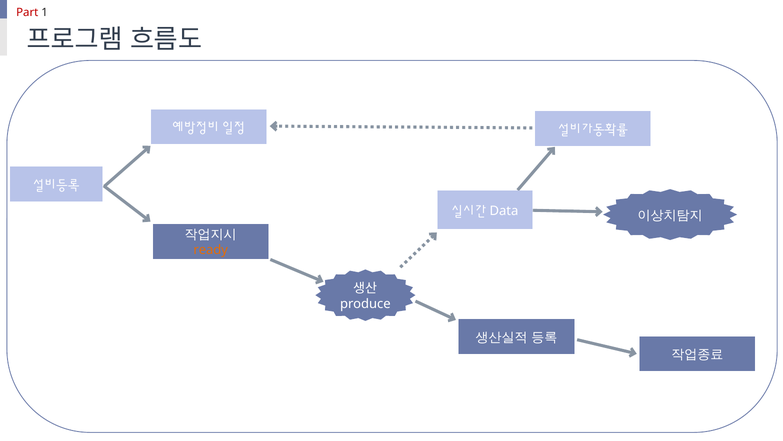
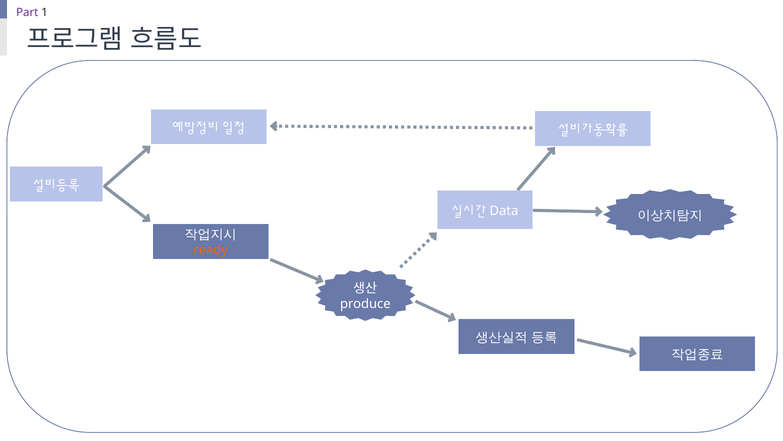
Part colour: red -> purple (27, 13)
